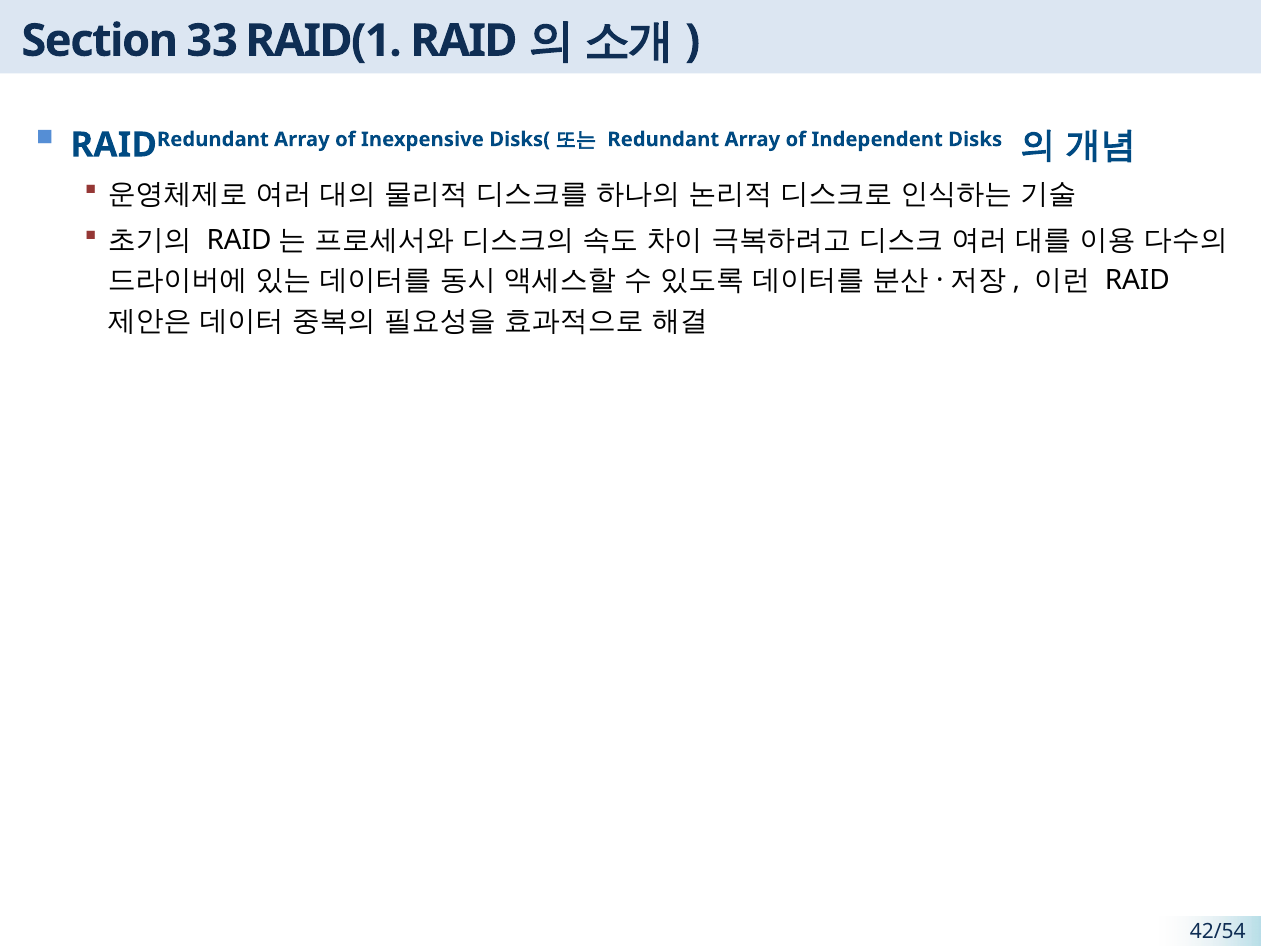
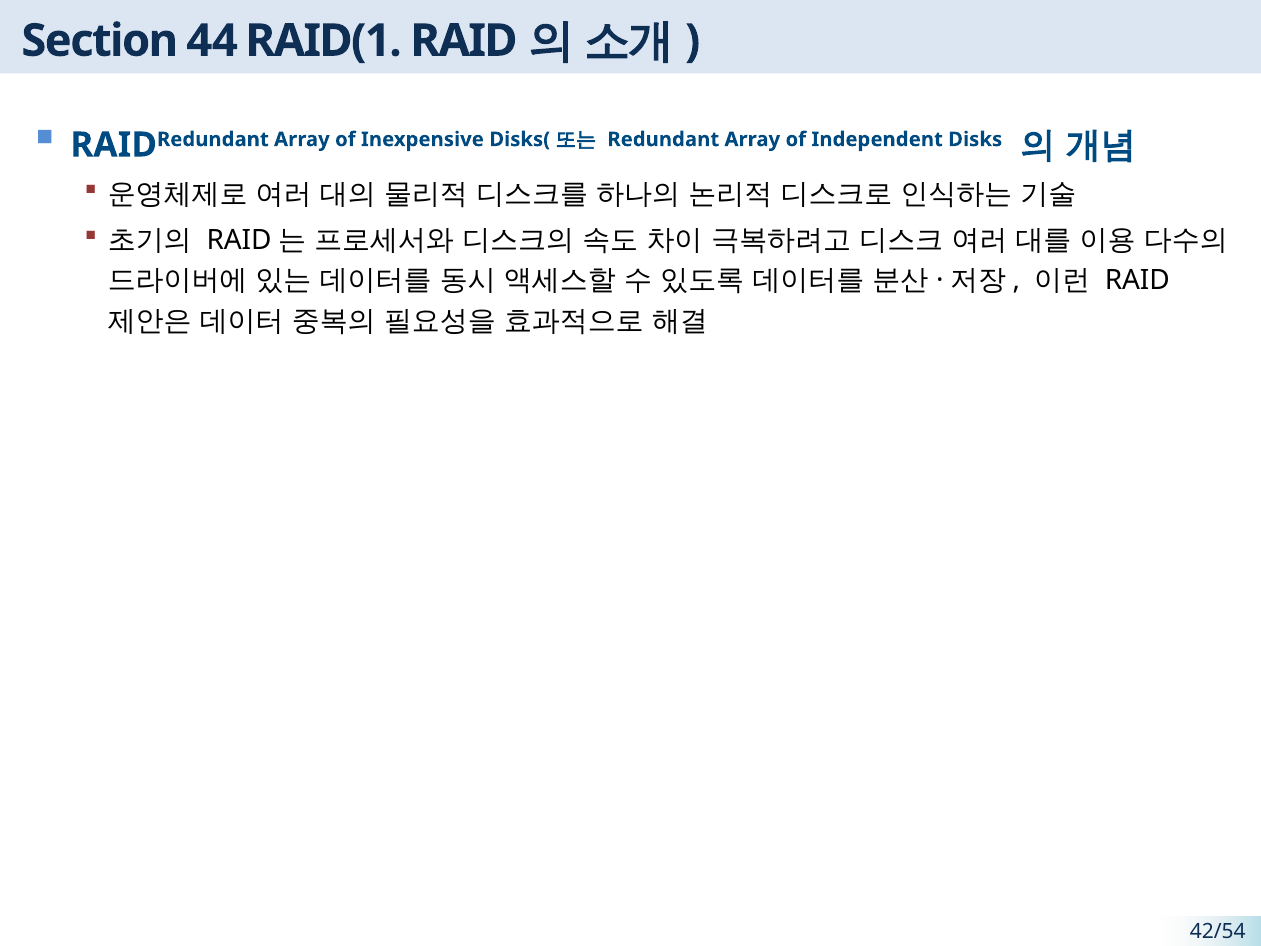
33: 33 -> 44 (212, 41)
